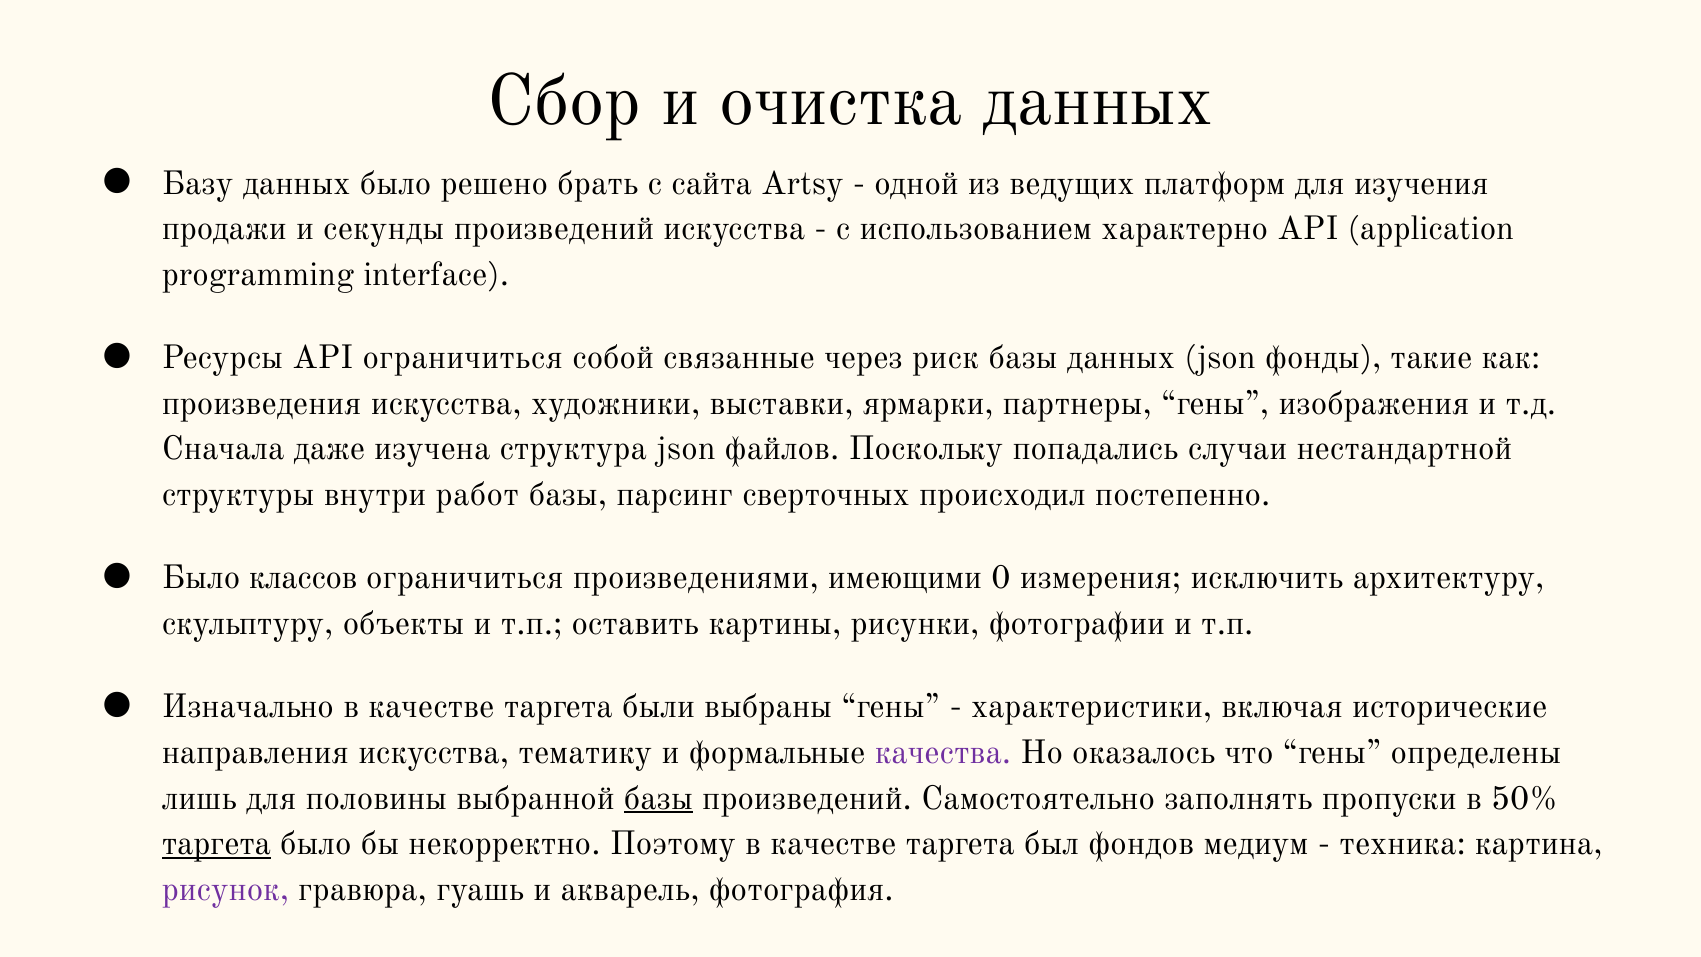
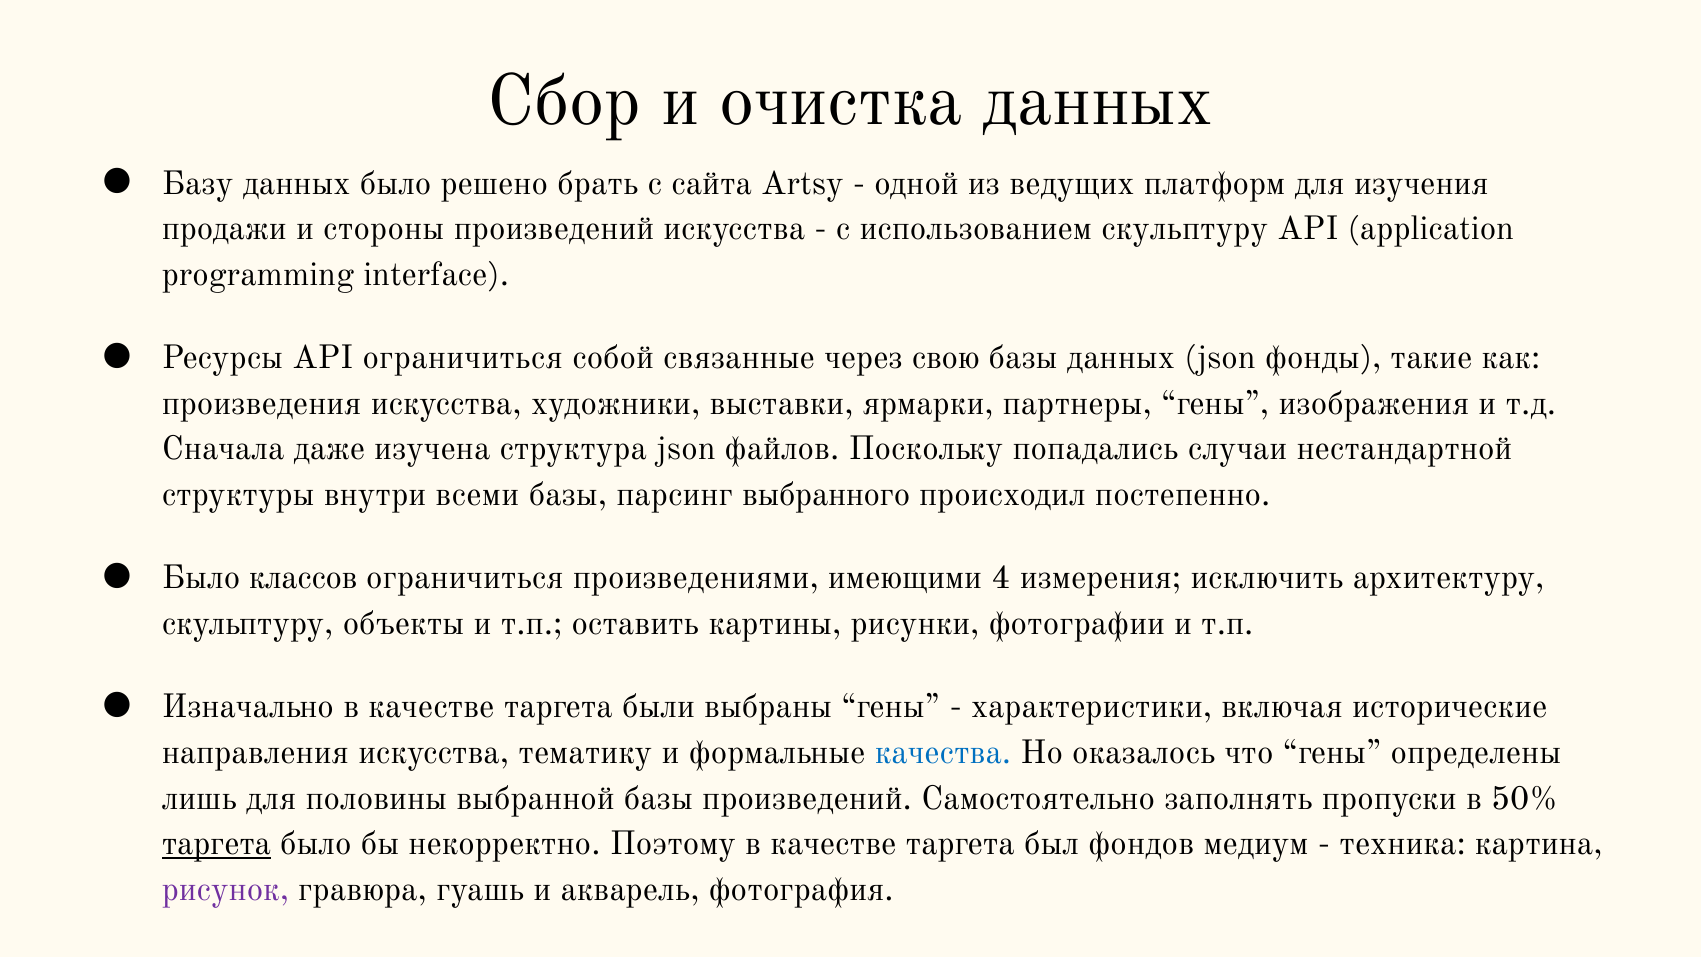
секунды: секунды -> стороны (384, 229)
использованием характерно: характерно -> скульптуру (1185, 229)
риск: риск -> свою (946, 358)
работ: работ -> всеми (477, 495)
сверточных: сверточных -> выбранного (826, 495)
0: 0 -> 4 (1001, 578)
качества colour: purple -> blue (943, 753)
базы underline: present -> none (658, 798)
